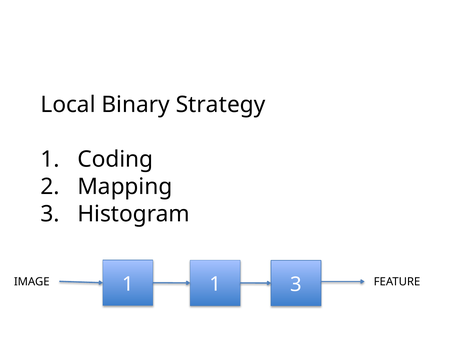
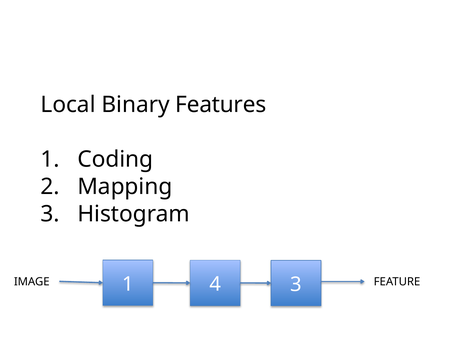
Strategy: Strategy -> Features (221, 105)
1 1: 1 -> 4 (215, 284)
